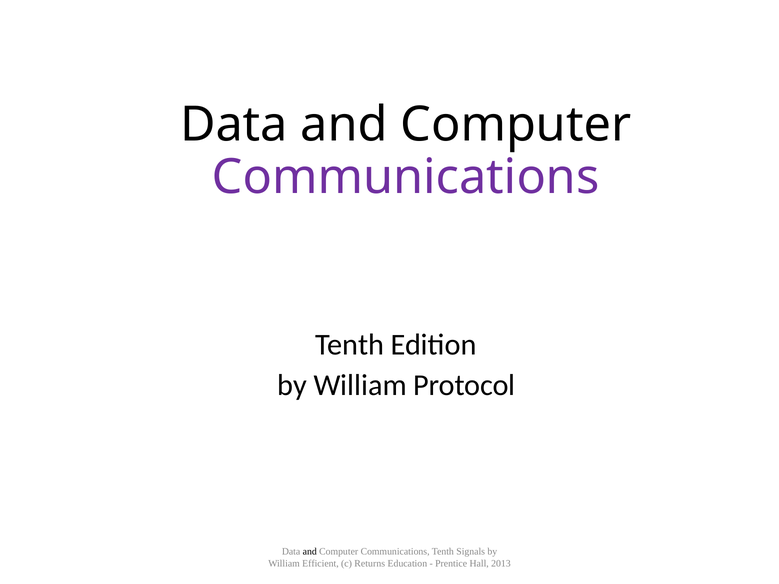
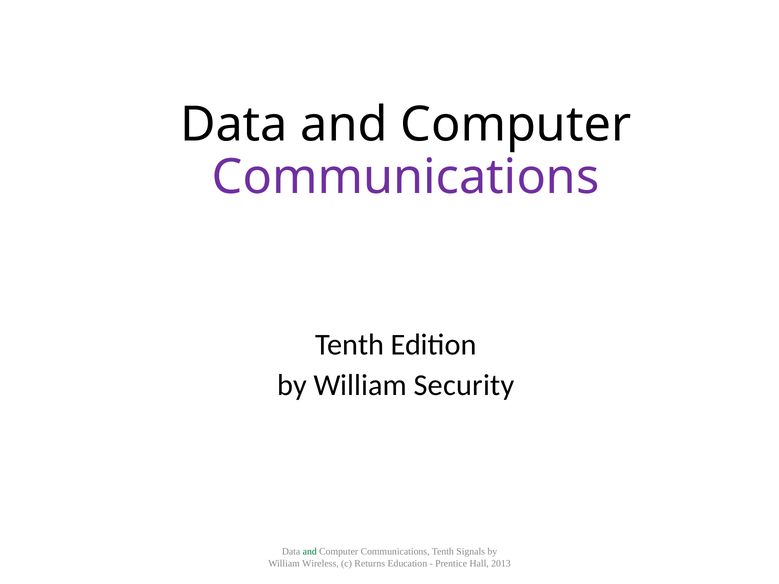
Protocol: Protocol -> Security (464, 386)
and colour: black -> green (310, 552)
Efficient: Efficient -> Wireless (320, 564)
